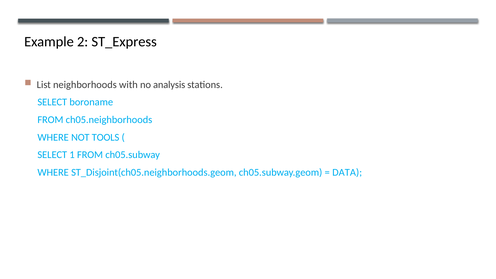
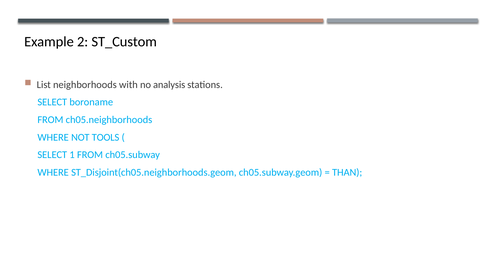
ST_Express: ST_Express -> ST_Custom (124, 42)
DATA: DATA -> THAN (347, 172)
